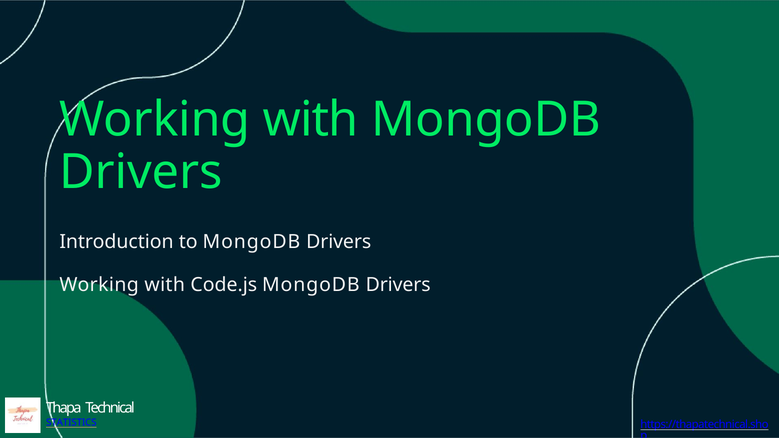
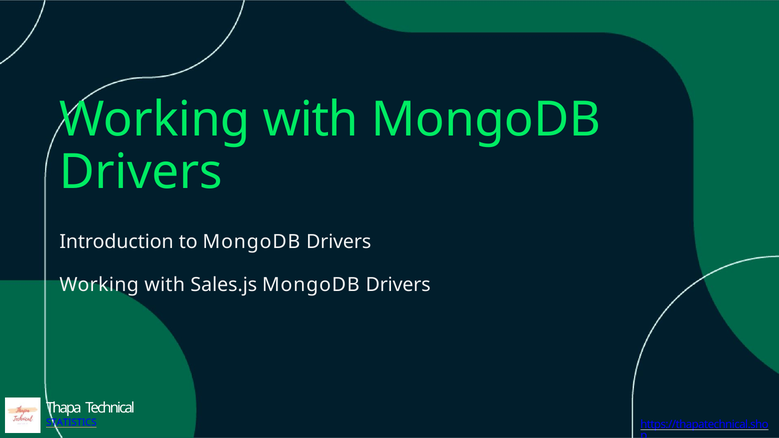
Code.js: Code.js -> Sales.js (224, 285)
